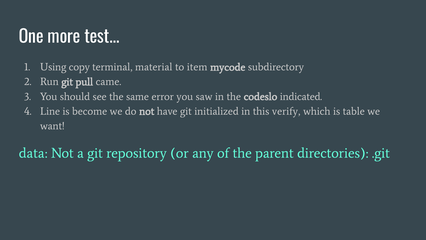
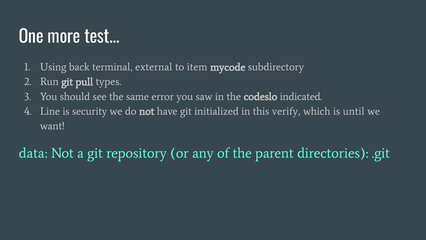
copy: copy -> back (79, 67)
material: material -> external (154, 67)
came: came -> types (108, 82)
become: become -> security (90, 111)
table: table -> until (354, 111)
